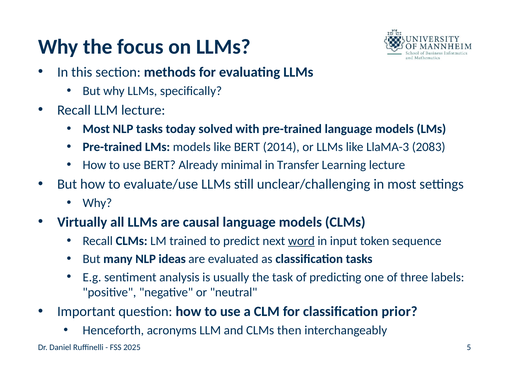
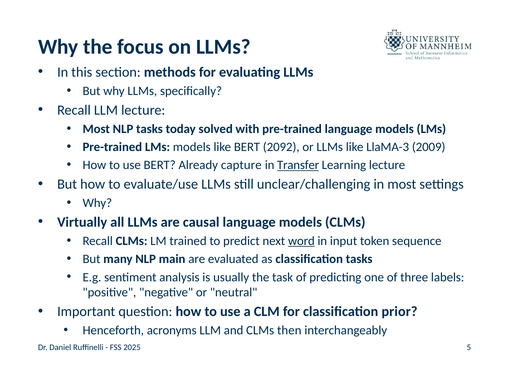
2014: 2014 -> 2092 (281, 147)
2083: 2083 -> 2009 (429, 147)
minimal: minimal -> capture (241, 165)
Transfer underline: none -> present (298, 165)
ideas: ideas -> main (172, 259)
